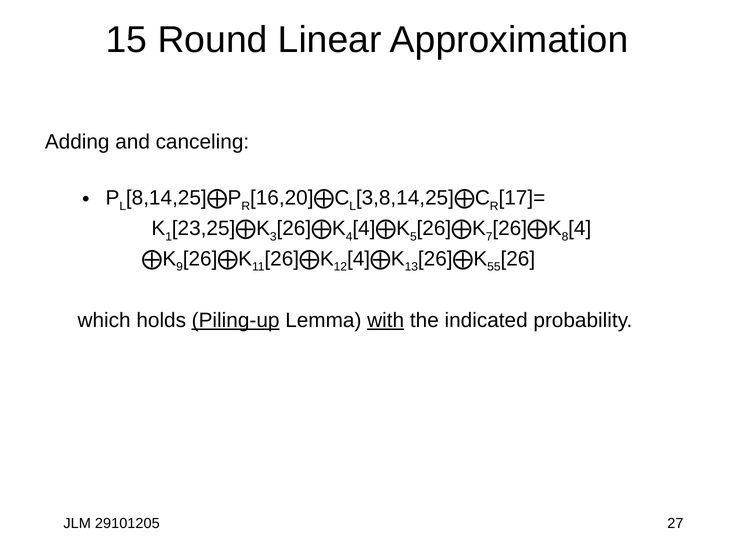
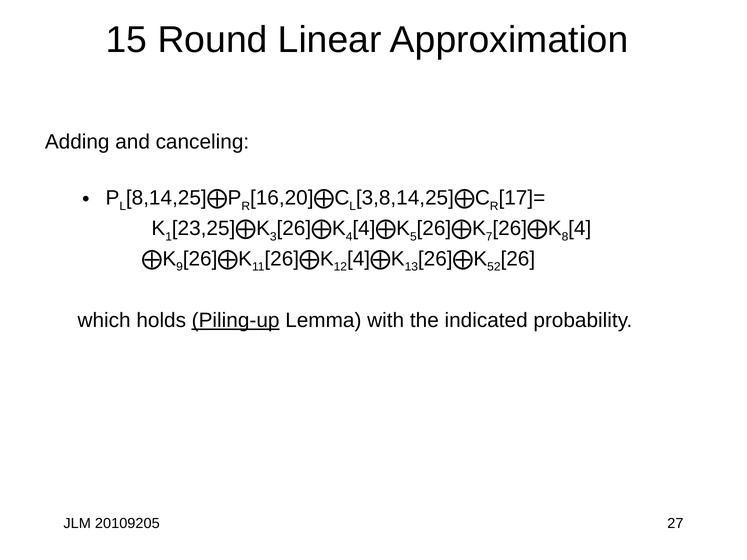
55: 55 -> 52 (494, 267)
with underline: present -> none (386, 321)
29101205: 29101205 -> 20109205 (127, 524)
